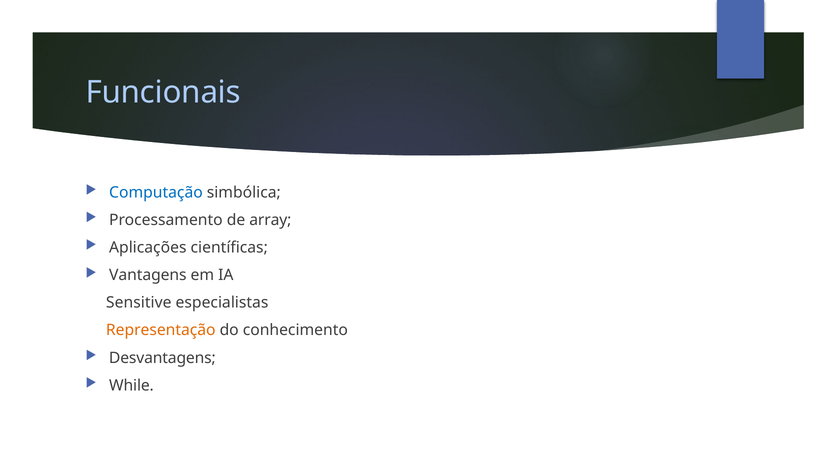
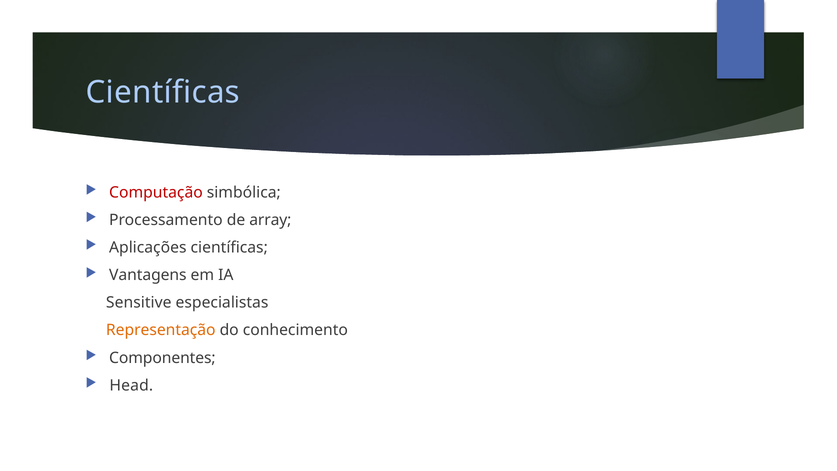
Funcionais: Funcionais -> Científicas (163, 92)
Computação colour: blue -> red (156, 192)
Desvantagens: Desvantagens -> Componentes (162, 358)
While: While -> Head (131, 385)
